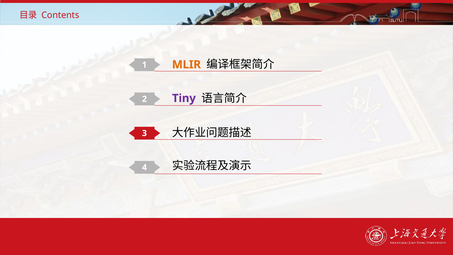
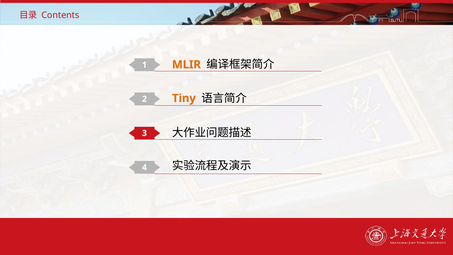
Tiny colour: purple -> orange (184, 98)
